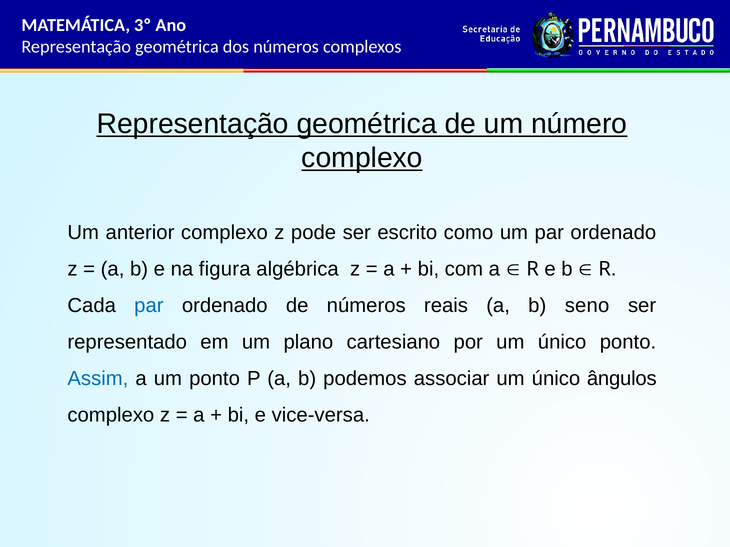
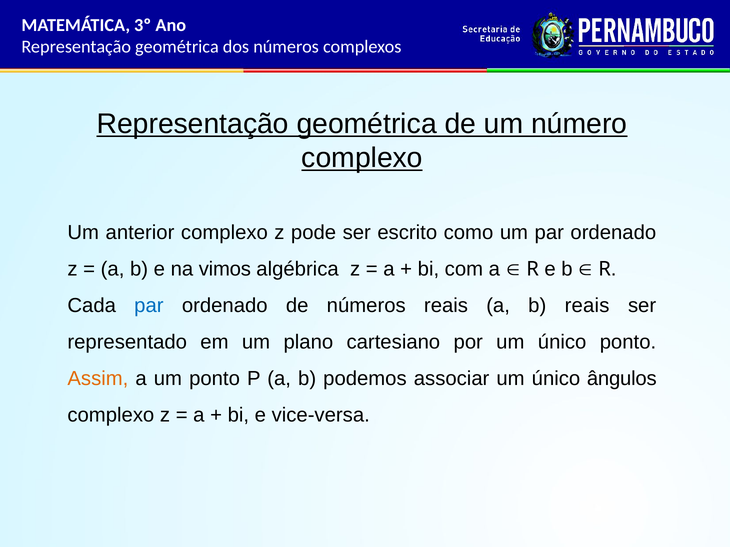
figura: figura -> vimos (225, 269)
b seno: seno -> reais (587, 306)
Assim colour: blue -> orange (98, 379)
